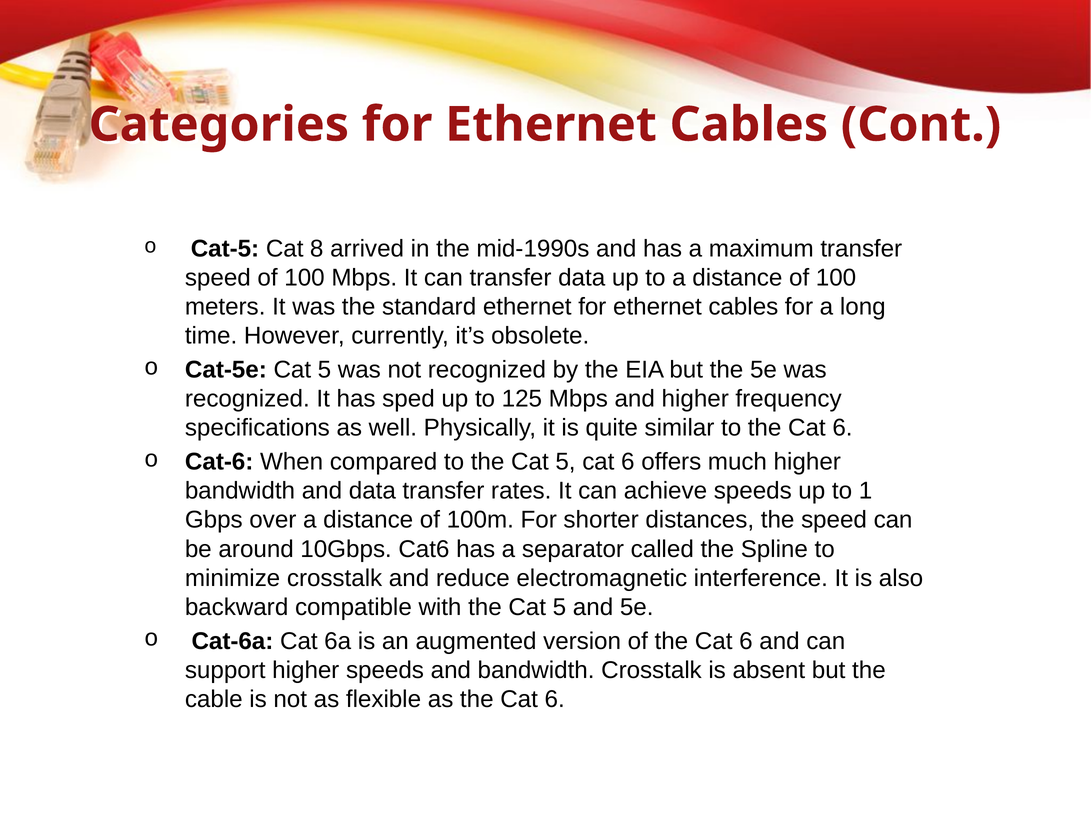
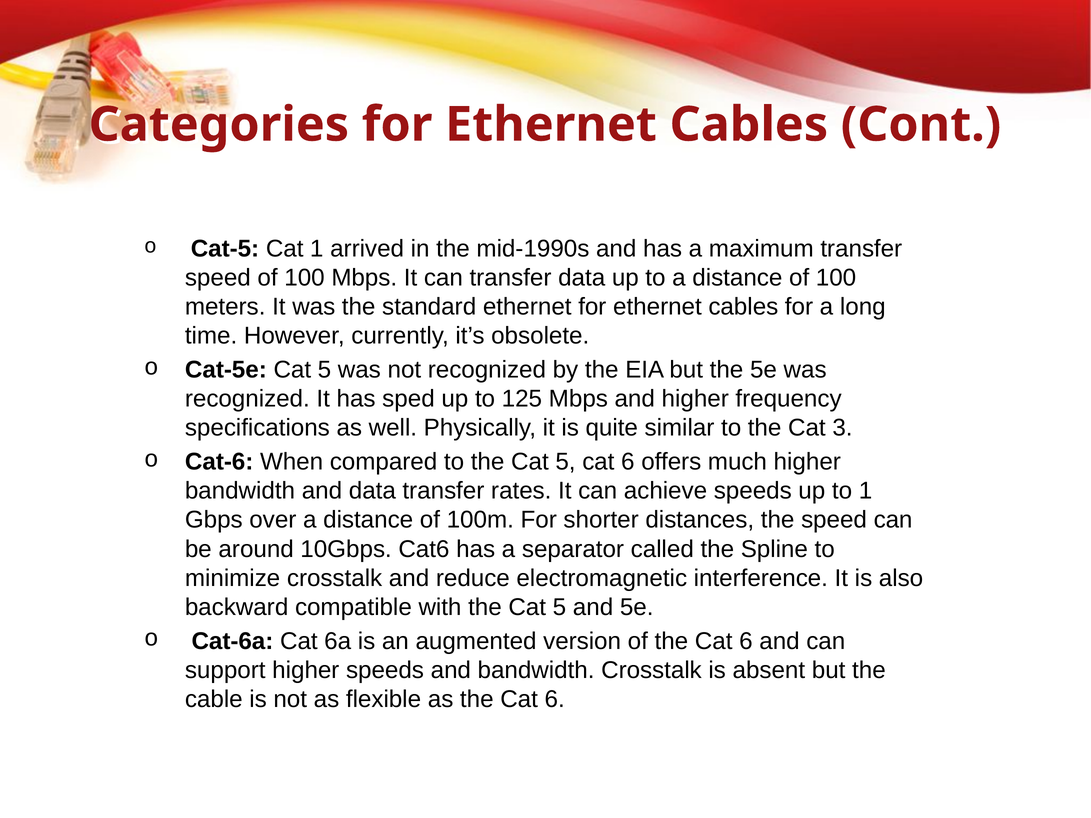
Cat 8: 8 -> 1 (317, 249)
to the Cat 6: 6 -> 3 (842, 428)
